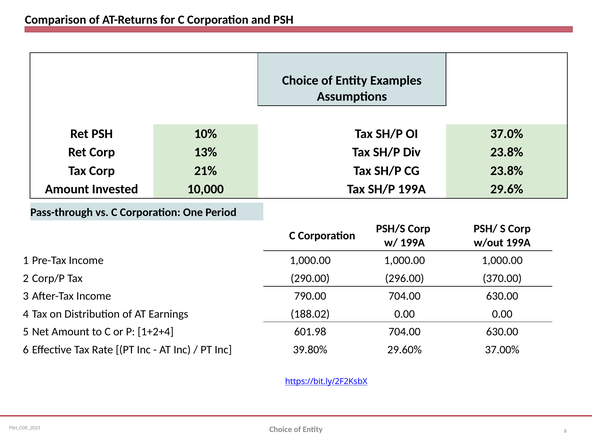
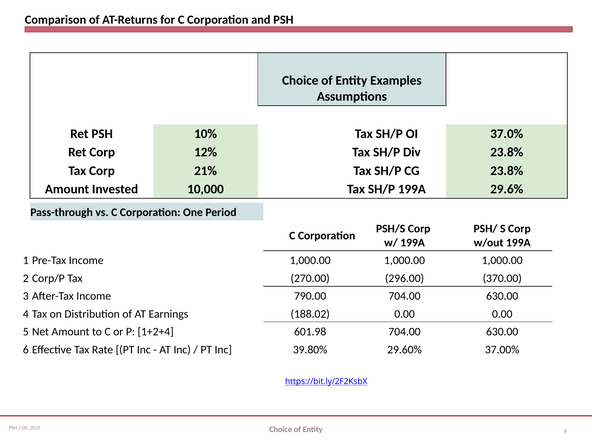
13%: 13% -> 12% (206, 152)
290.00: 290.00 -> 270.00 (310, 278)
